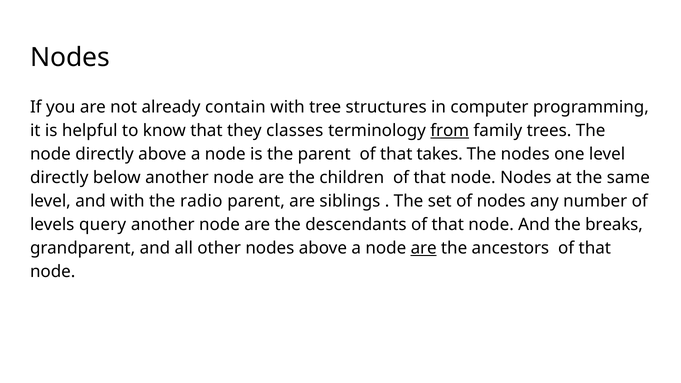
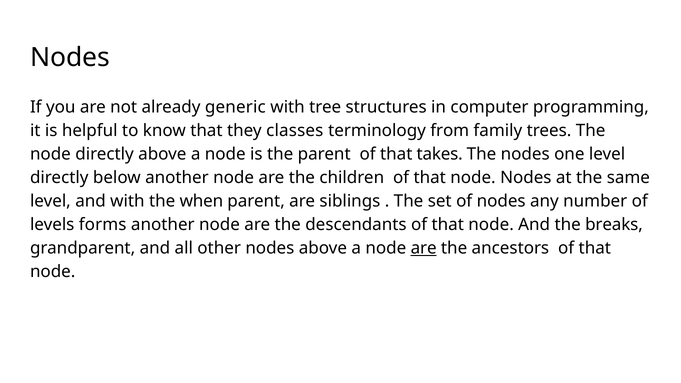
contain: contain -> generic (235, 107)
from underline: present -> none (450, 131)
radio: radio -> when (201, 201)
query: query -> forms (103, 225)
